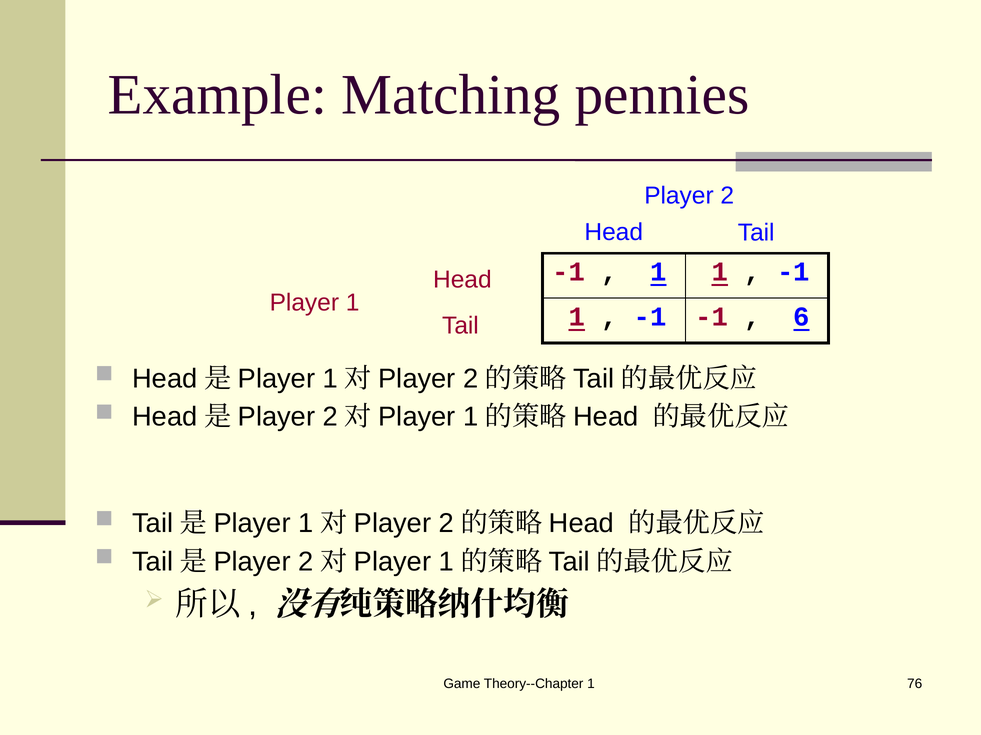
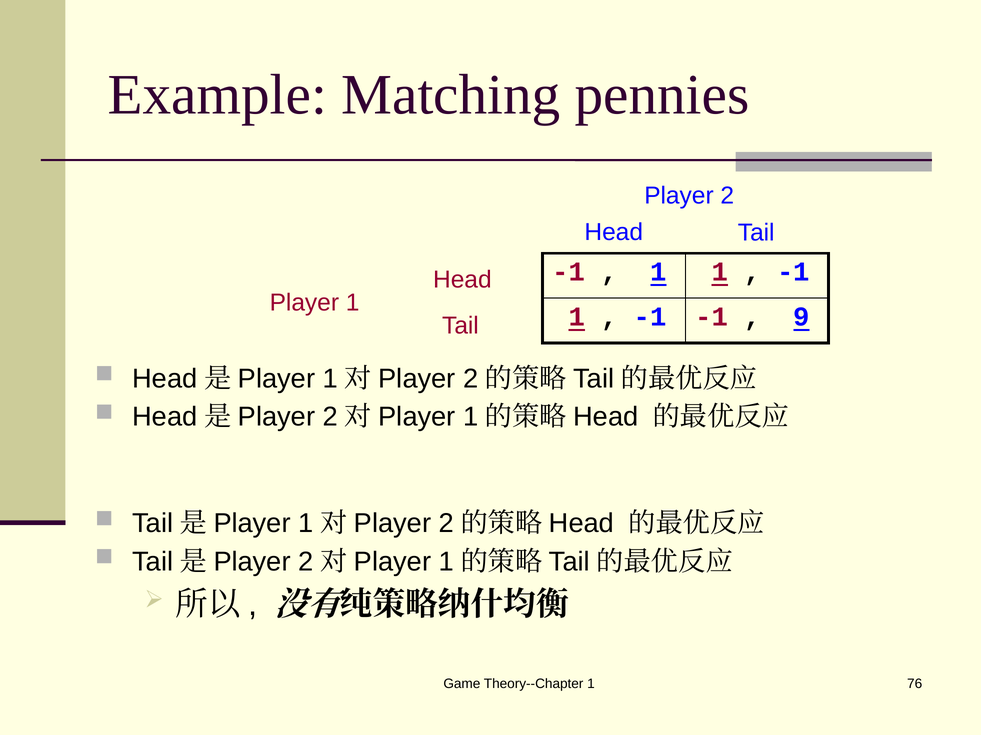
6: 6 -> 9 (802, 317)
